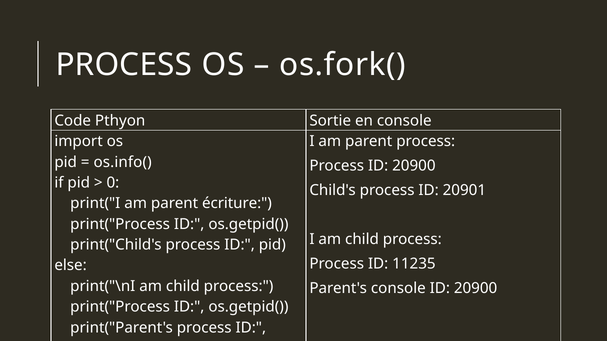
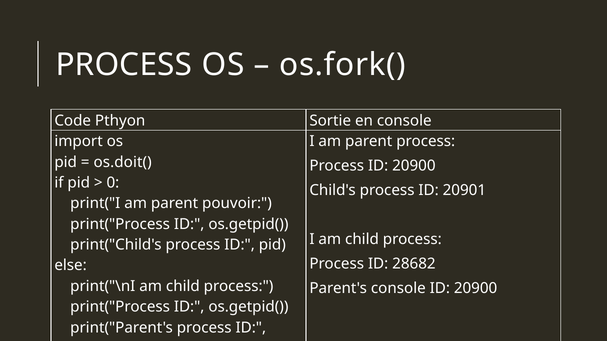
os.info(: os.info( -> os.doit( (123, 162)
écriture: écriture -> pouvoir (237, 204)
11235: 11235 -> 28682 (414, 264)
